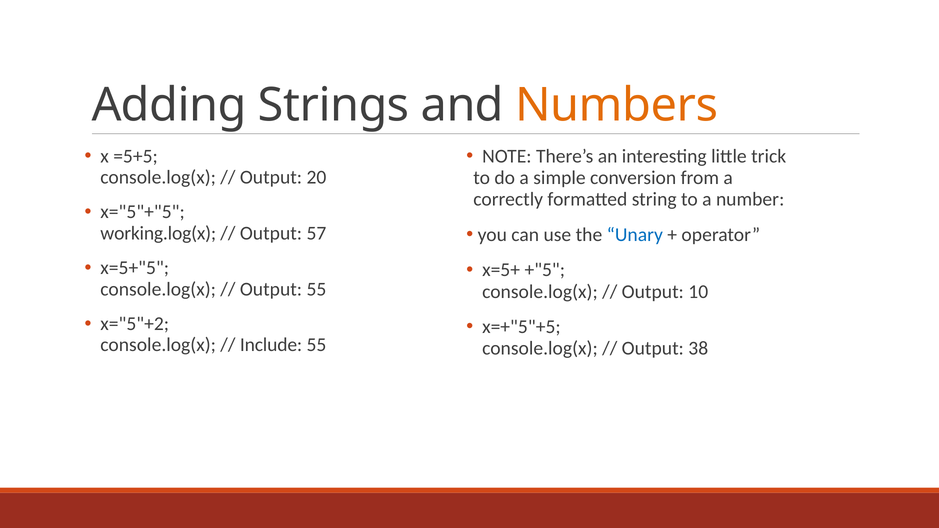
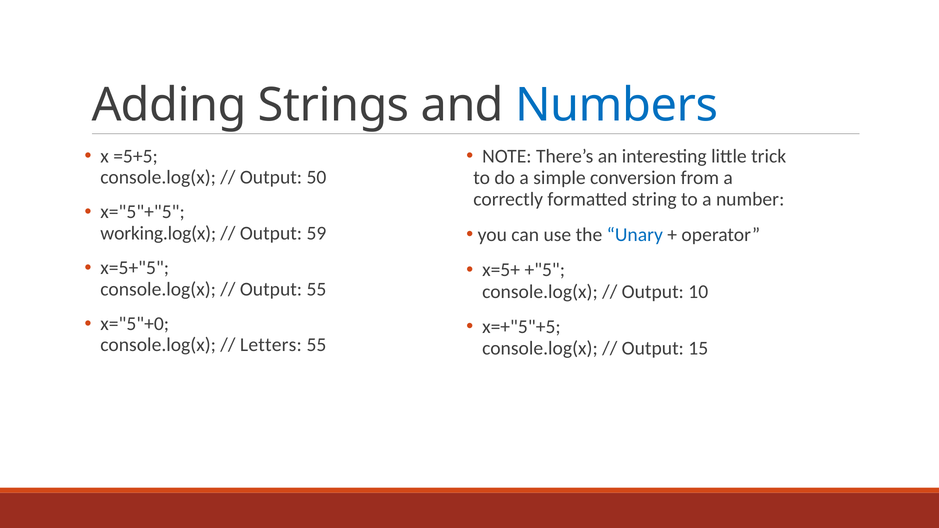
Numbers colour: orange -> blue (617, 105)
20: 20 -> 50 (316, 177)
57: 57 -> 59 (316, 233)
x="5"+2: x="5"+2 -> x="5"+0 (135, 324)
Include: Include -> Letters (271, 345)
38: 38 -> 15 (698, 349)
